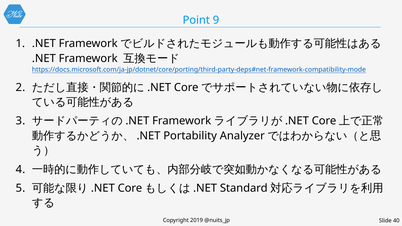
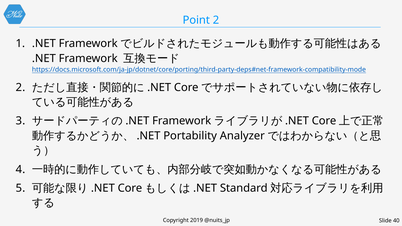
Point 9: 9 -> 2 (216, 20)
